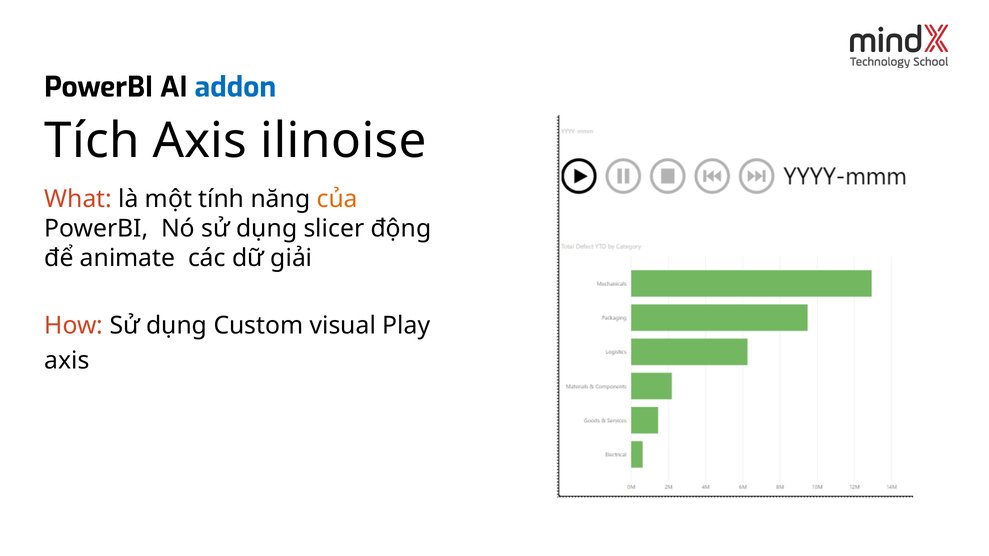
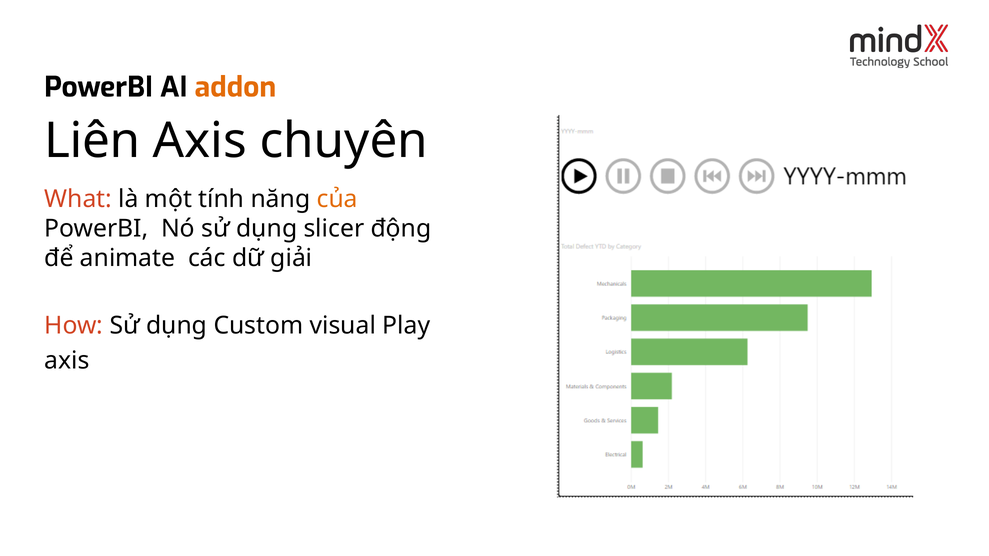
addon colour: blue -> orange (235, 87)
Tích: Tích -> Liên (92, 141)
ilinoise: ilinoise -> chuyên (344, 141)
